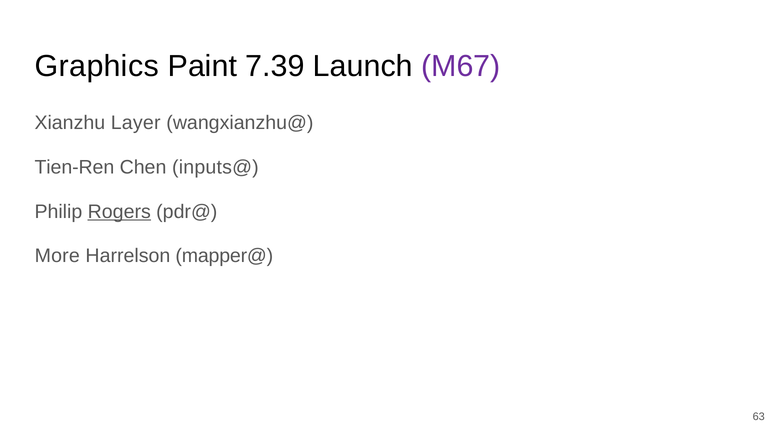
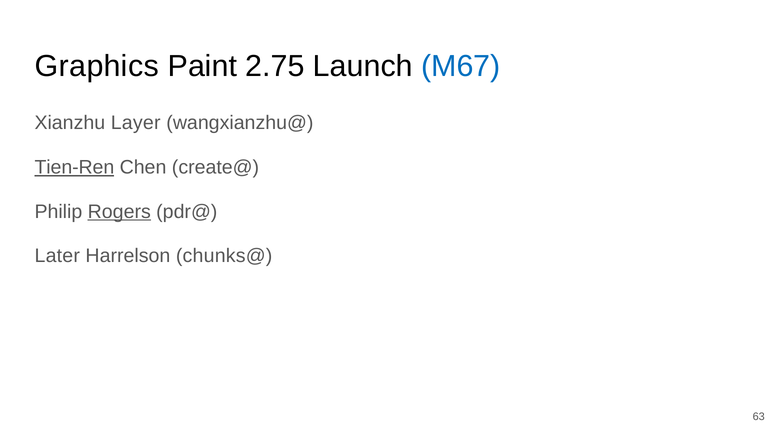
7.39: 7.39 -> 2.75 (275, 66)
M67 colour: purple -> blue (461, 66)
Tien-Ren underline: none -> present (74, 168)
inputs@: inputs@ -> create@ (215, 168)
More: More -> Later (57, 256)
mapper@: mapper@ -> chunks@ (224, 256)
